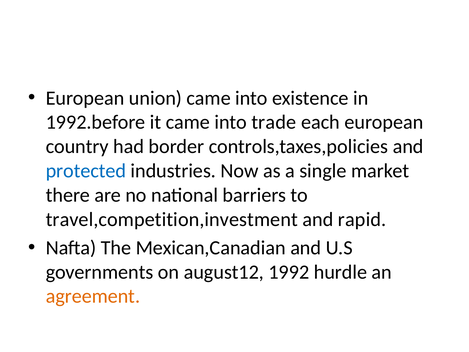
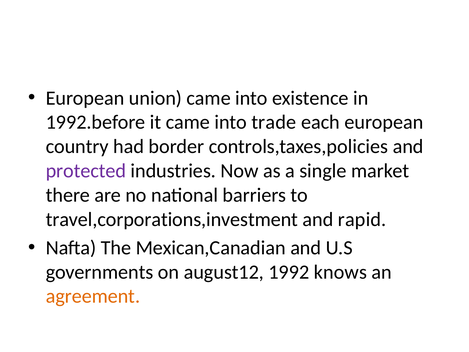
protected colour: blue -> purple (86, 171)
travel,competition,investment: travel,competition,investment -> travel,corporations,investment (172, 219)
hurdle: hurdle -> knows (340, 272)
